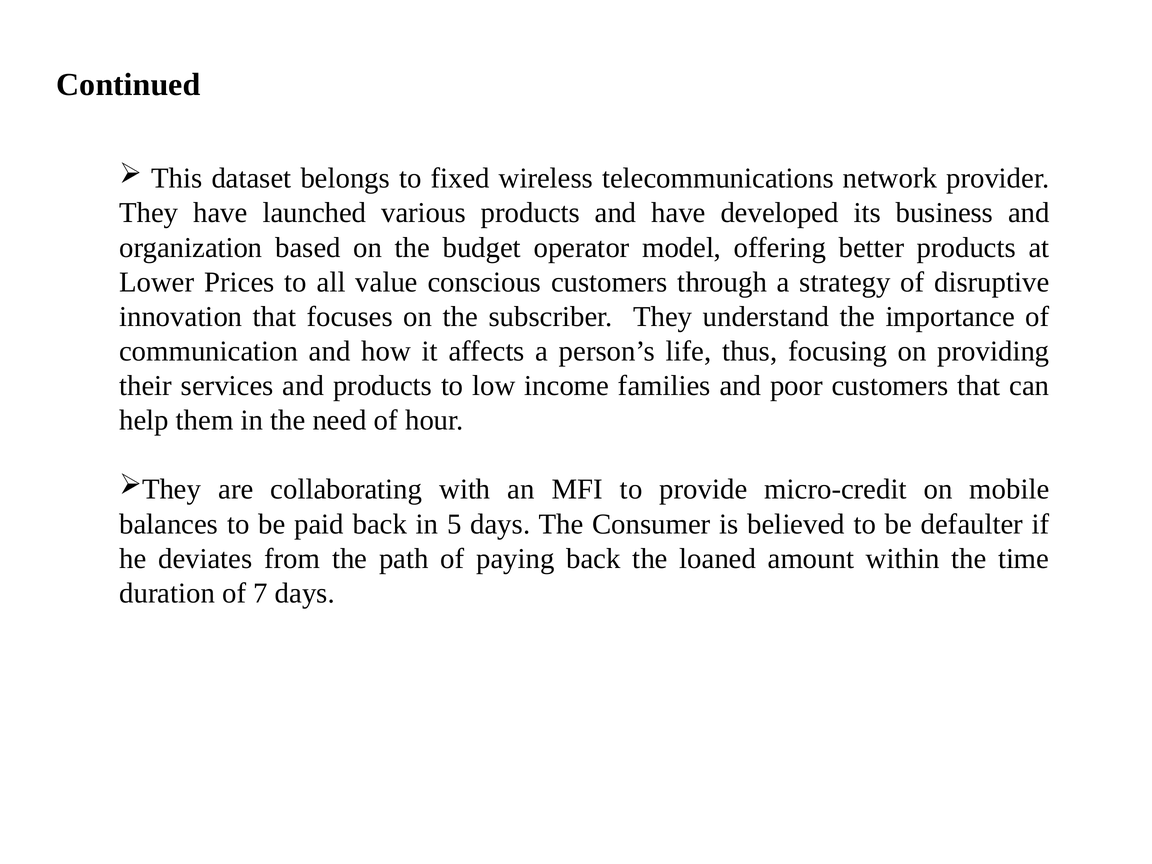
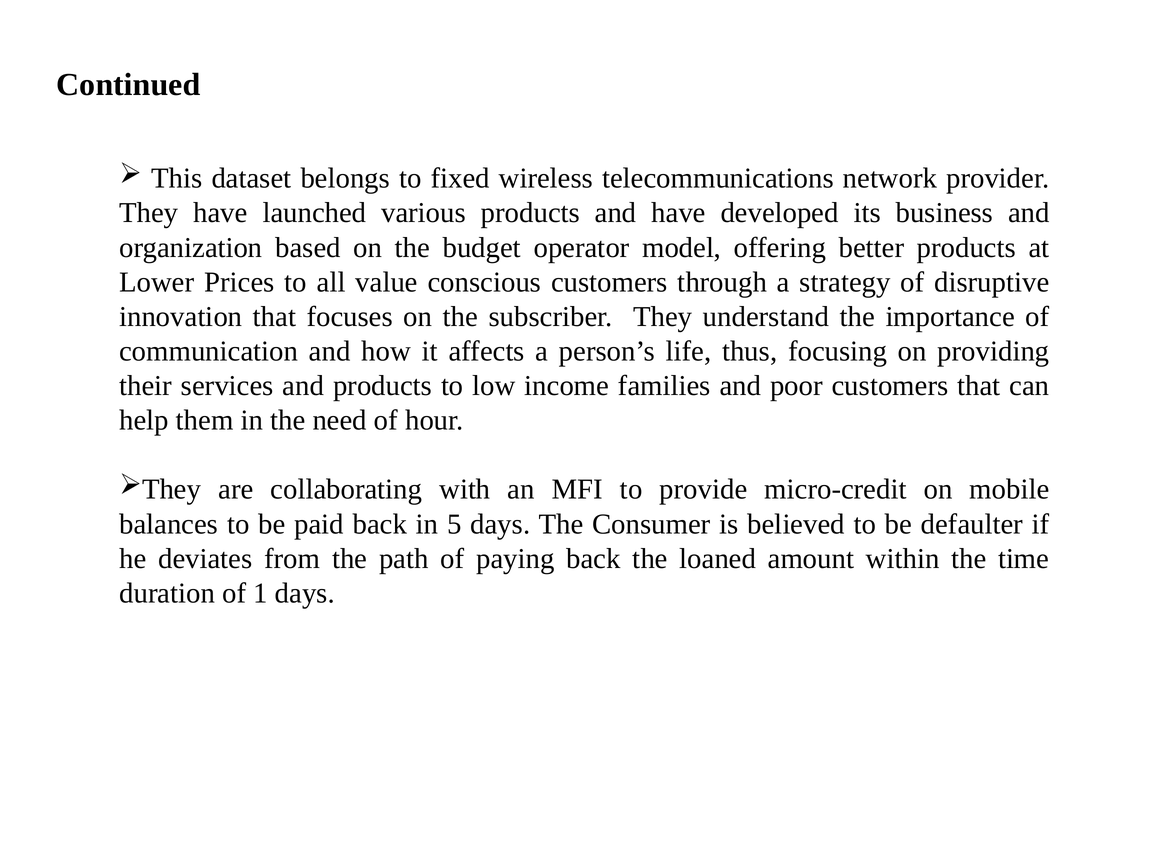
7: 7 -> 1 (261, 593)
